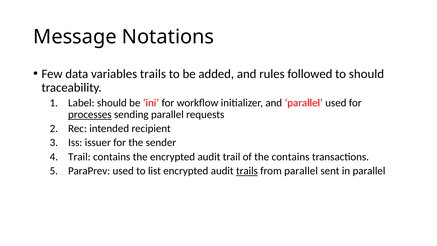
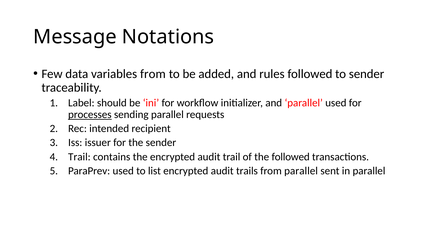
variables trails: trails -> from (153, 74)
to should: should -> sender (367, 74)
the contains: contains -> followed (291, 157)
trails underline: present -> none (247, 171)
